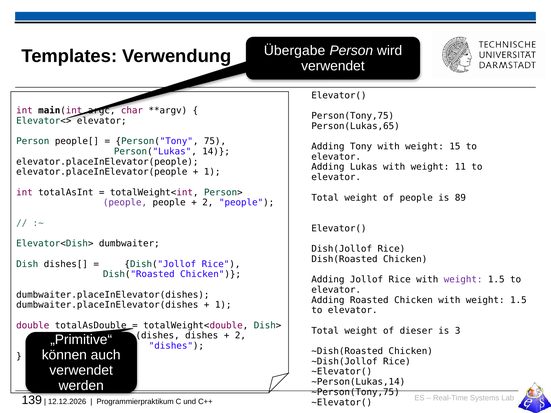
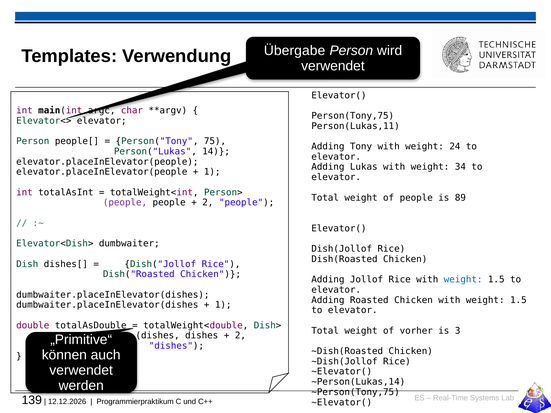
Person(Lukas,65: Person(Lukas,65 -> Person(Lukas,11 (356, 126)
15: 15 -> 24 (455, 147)
11: 11 -> 34 (460, 167)
weight colour: purple -> blue (463, 280)
dieser: dieser -> vorher (416, 331)
